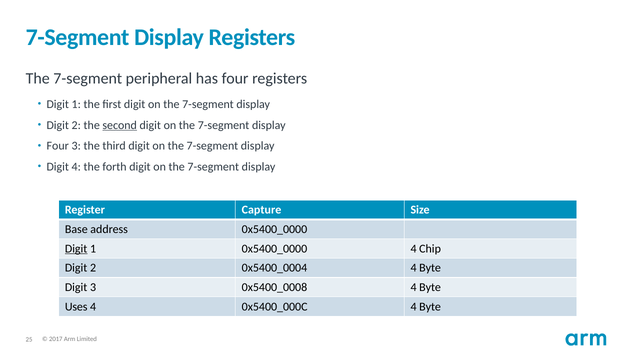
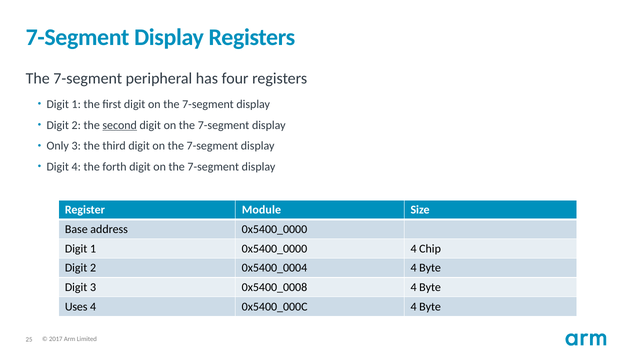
Four: Four -> Only (58, 146)
Capture: Capture -> Module (261, 210)
Digit underline: present -> none (76, 249)
